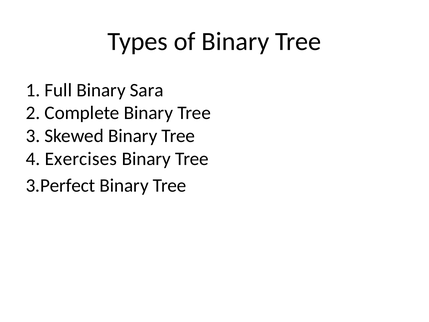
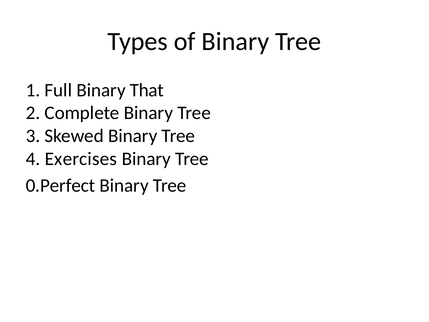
Sara: Sara -> That (147, 90)
3.Perfect: 3.Perfect -> 0.Perfect (60, 185)
